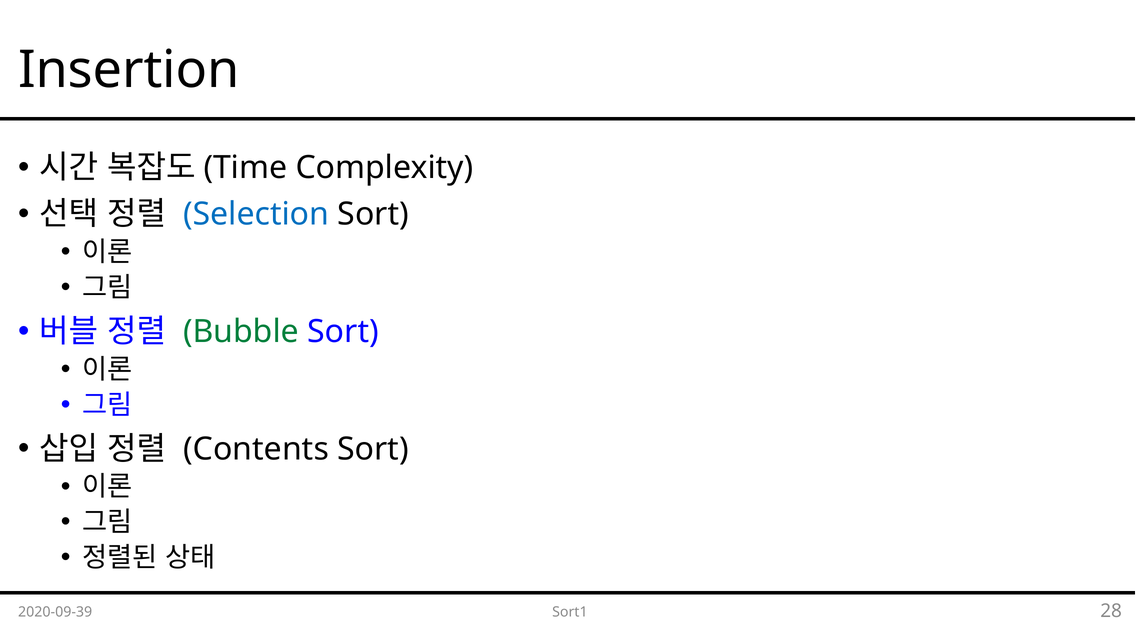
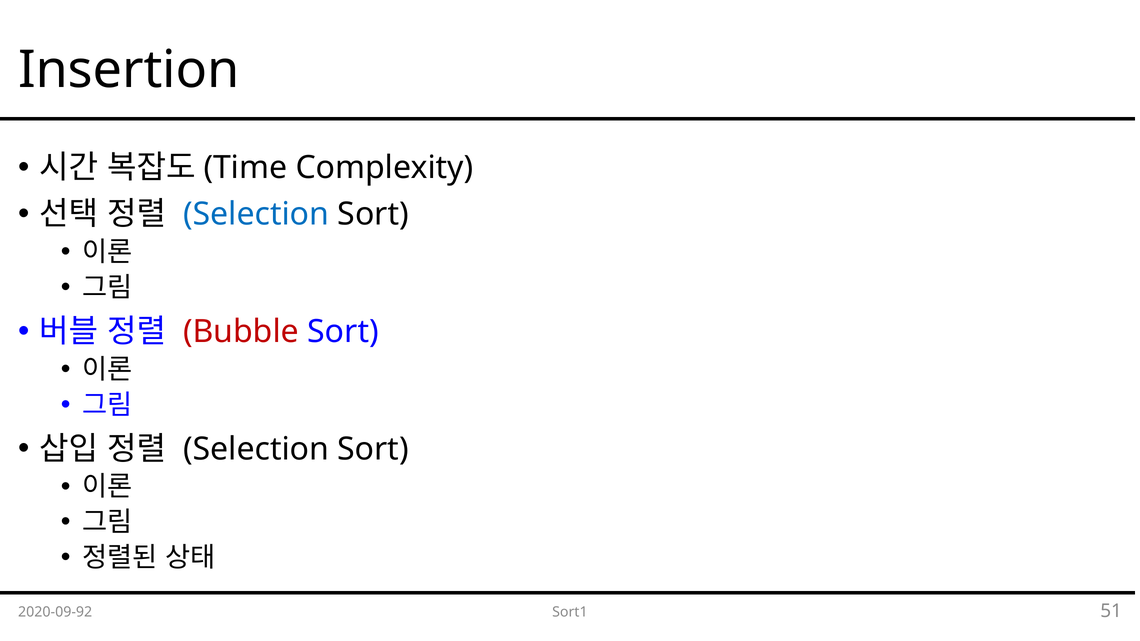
Bubble colour: green -> red (241, 332)
Contents: Contents -> Selection (256, 449)
2020-09-39: 2020-09-39 -> 2020-09-92 (55, 612)
28: 28 -> 51 (1111, 611)
